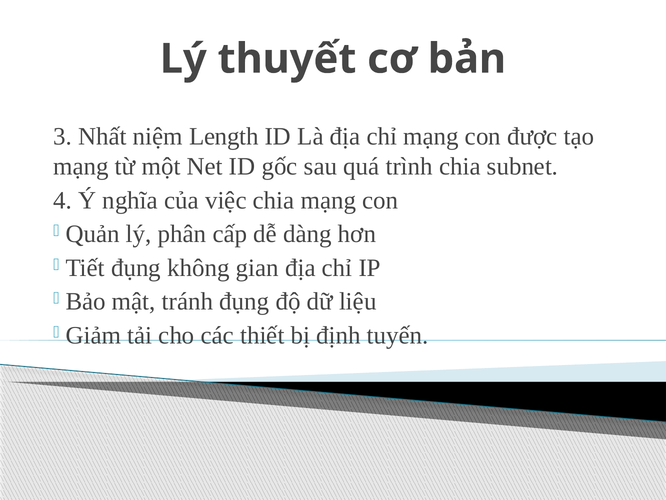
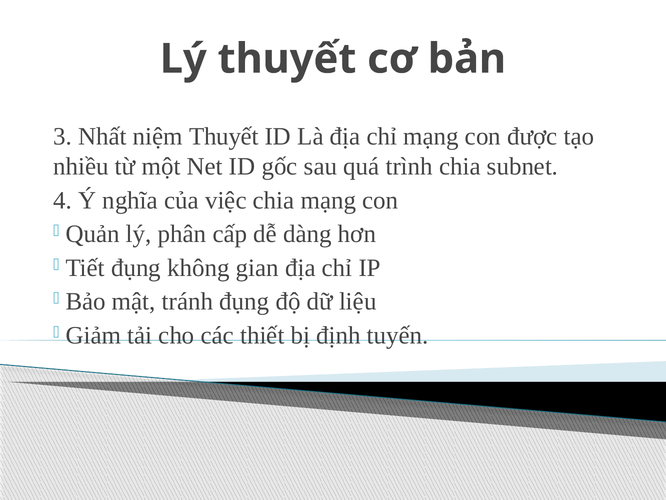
niệm Length: Length -> Thuyết (224, 137)
mạng: mạng -> nhiều (81, 167)
